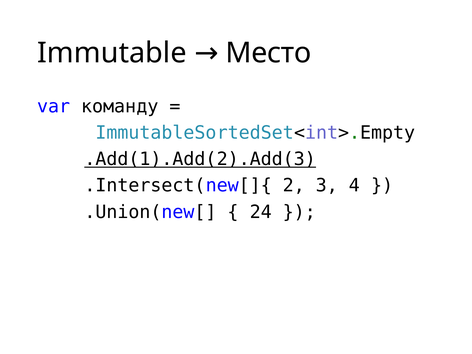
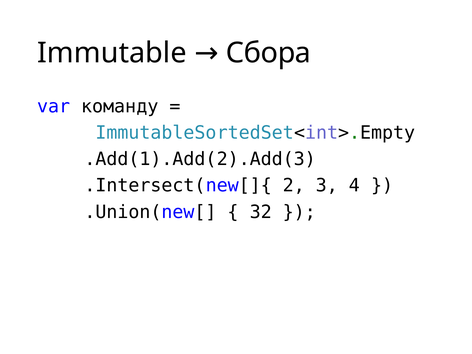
Место: Место -> Сбора (268, 53)
.Add(1).Add(2).Add(3 underline: present -> none (200, 159)
24: 24 -> 32 (261, 212)
